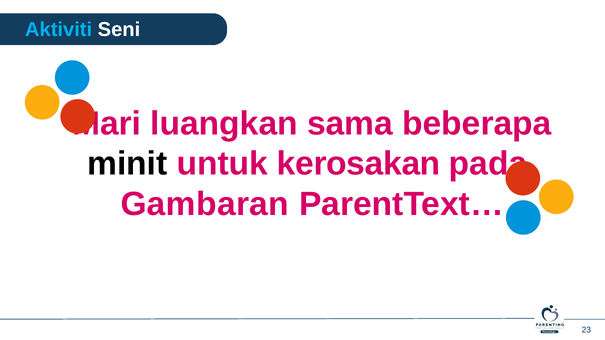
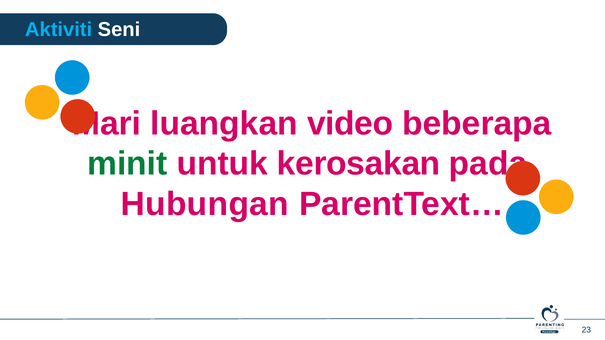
sama: sama -> video (350, 124)
minit colour: black -> green (127, 164)
Gambaran: Gambaran -> Hubungan (205, 204)
